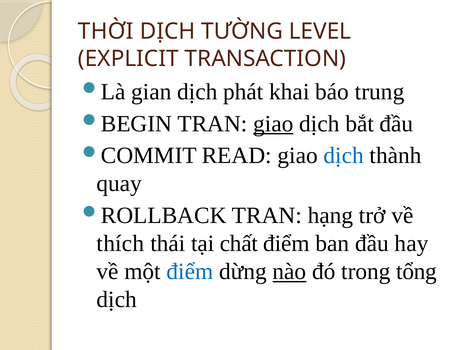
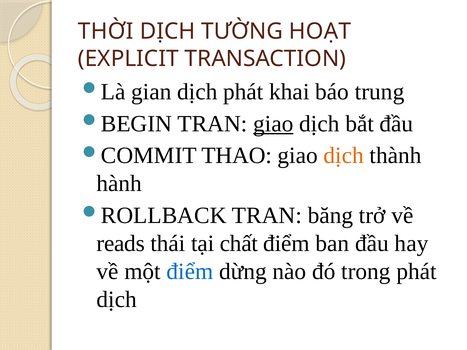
LEVEL: LEVEL -> HOẠT (320, 32)
READ: READ -> THAO (237, 156)
dịch colour: blue -> orange (344, 156)
quay: quay -> hành (119, 184)
hạng: hạng -> băng (330, 216)
thích: thích -> reads (121, 244)
nào underline: present -> none (289, 272)
trong tổng: tổng -> phát (416, 272)
